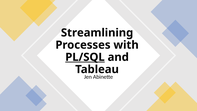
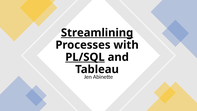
Streamlining underline: none -> present (97, 33)
